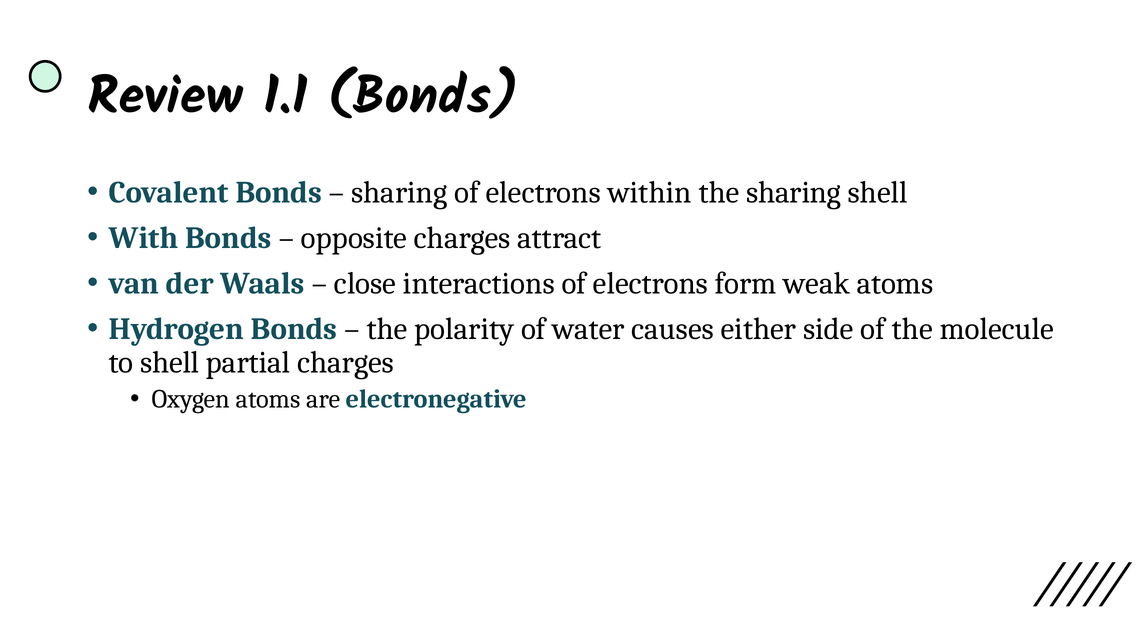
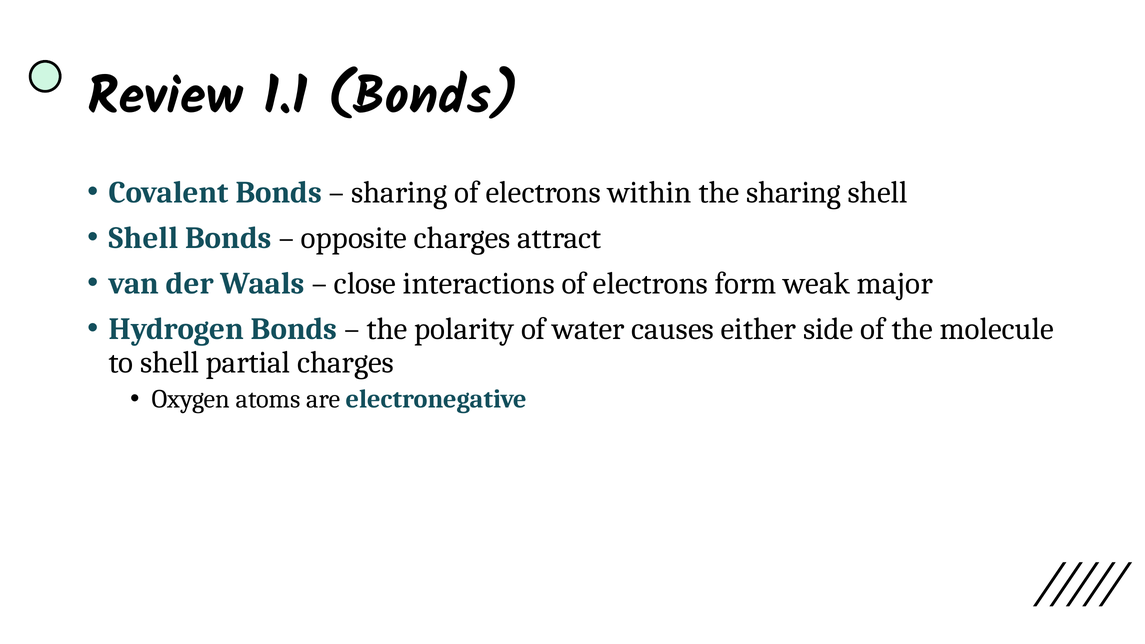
With: With -> Shell (143, 238)
weak atoms: atoms -> major (895, 283)
